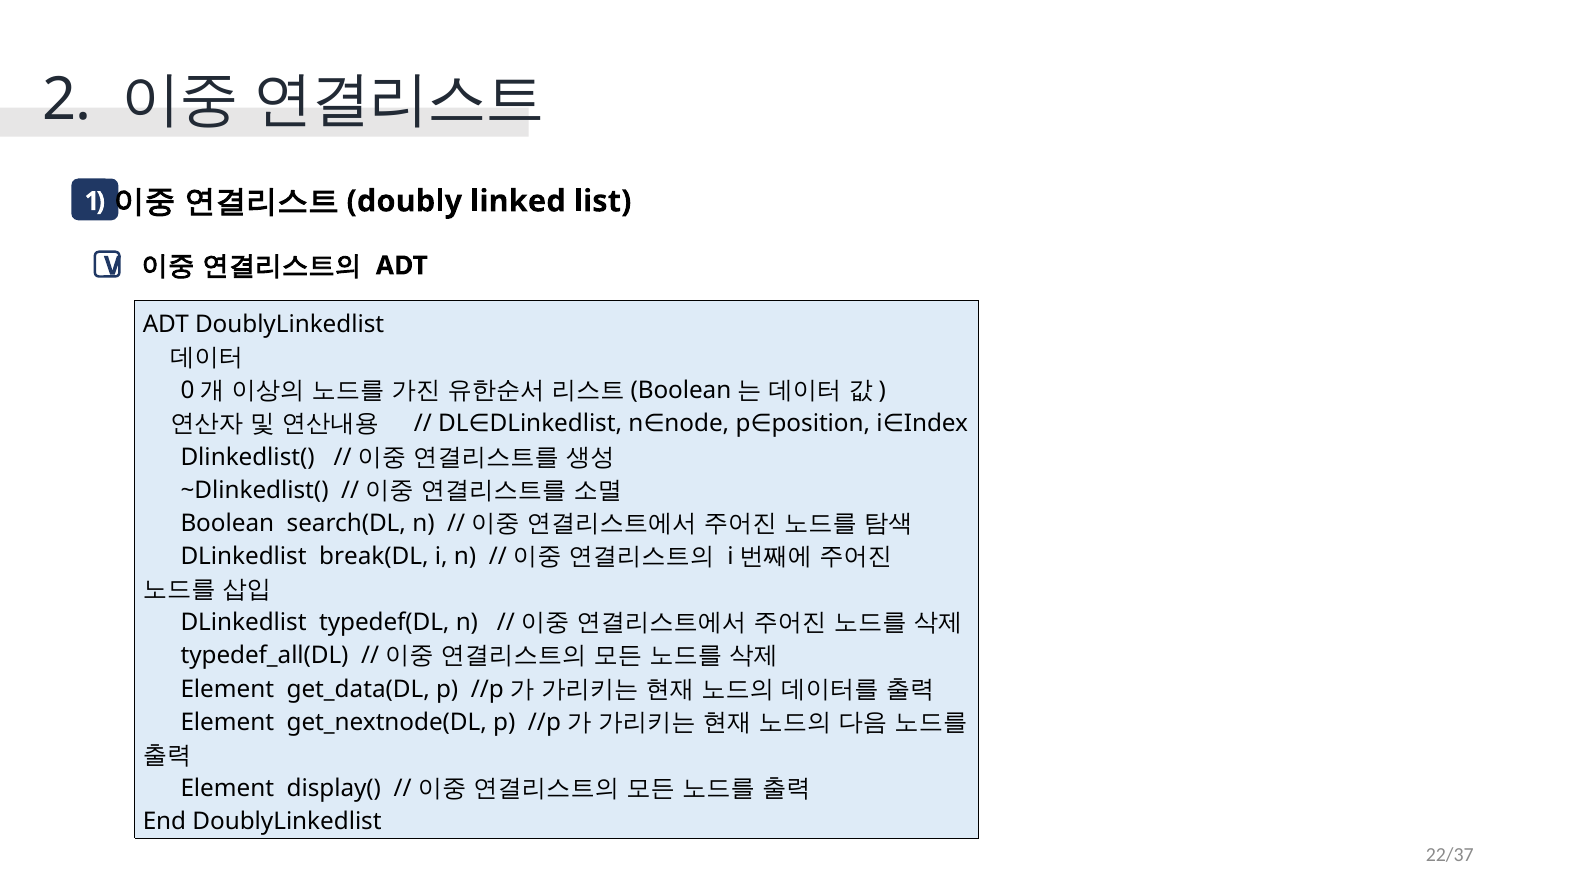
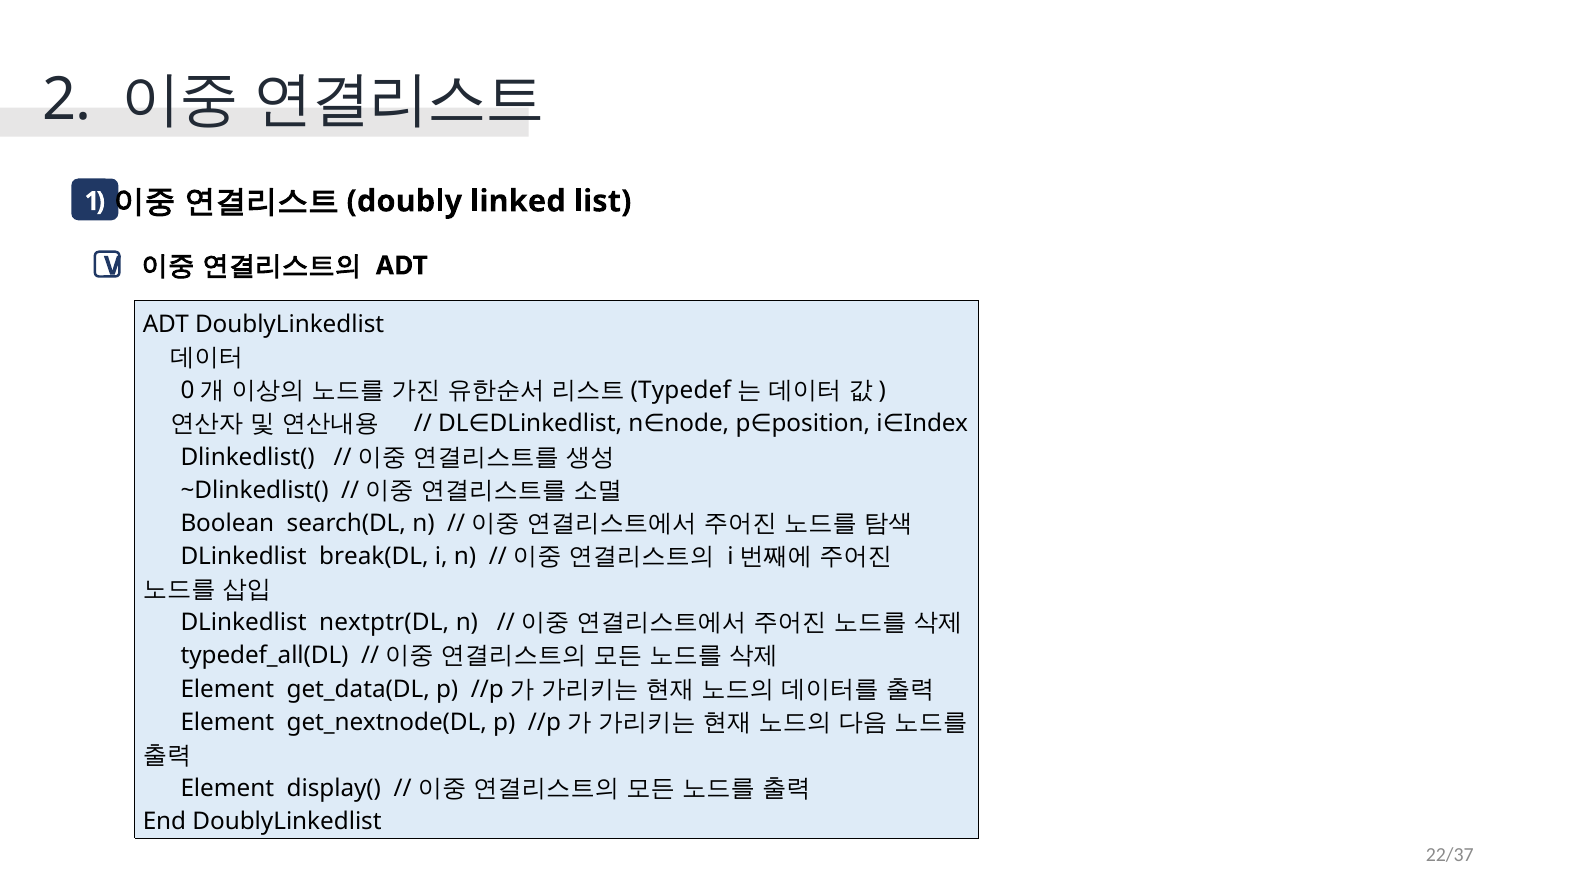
Boolean: Boolean -> Typedef (681, 391)
typedef(DL: typedef(DL -> nextptr(DL (384, 623)
